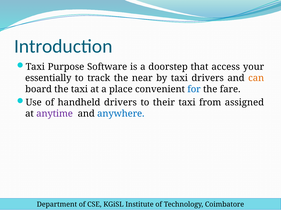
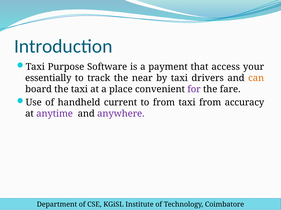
doorstep: doorstep -> payment (168, 67)
for colour: blue -> purple (194, 90)
handheld drivers: drivers -> current (121, 103)
to their: their -> from (164, 103)
assigned: assigned -> accuracy (244, 103)
anywhere colour: blue -> purple (121, 114)
